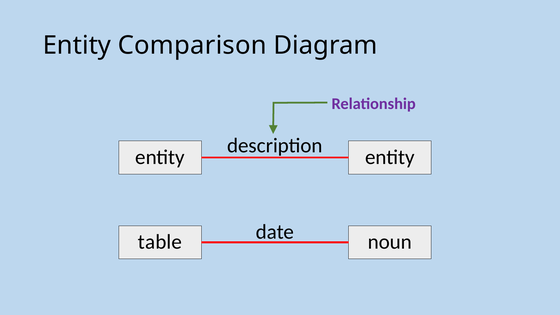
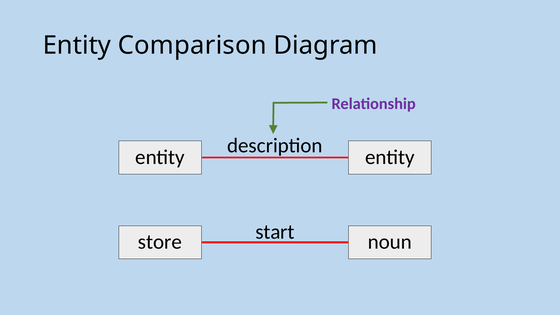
date: date -> start (275, 232)
table: table -> store (160, 242)
